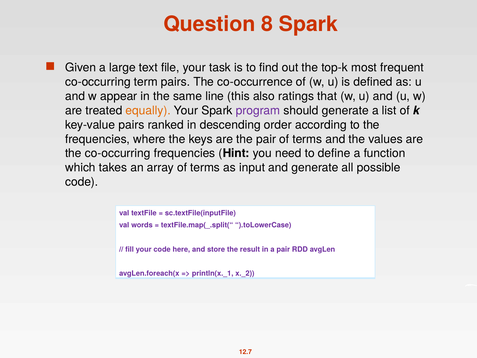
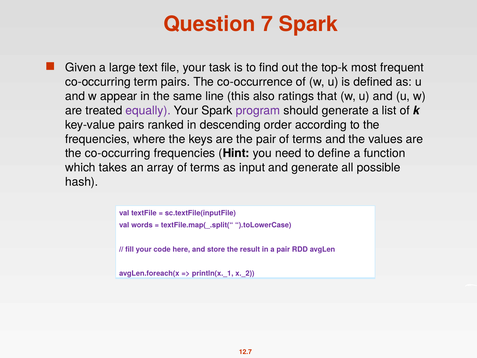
8: 8 -> 7 (267, 24)
equally colour: orange -> purple (148, 110)
code: code -> hash (82, 182)
